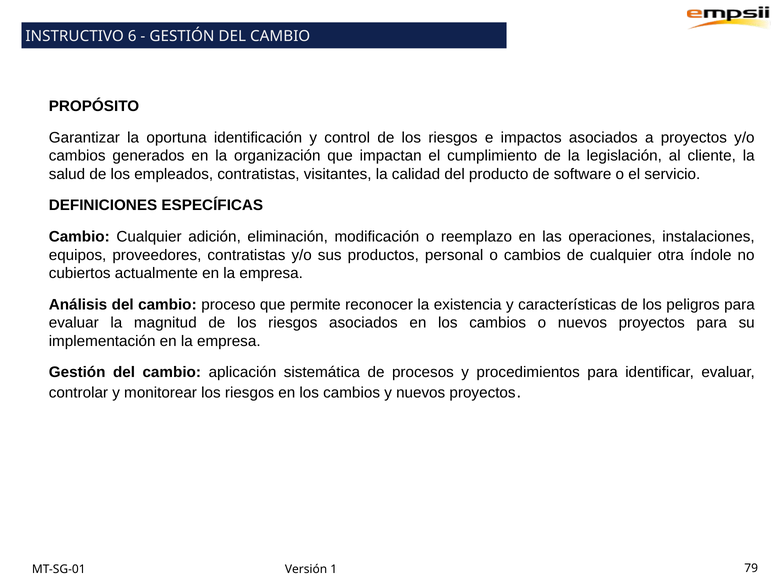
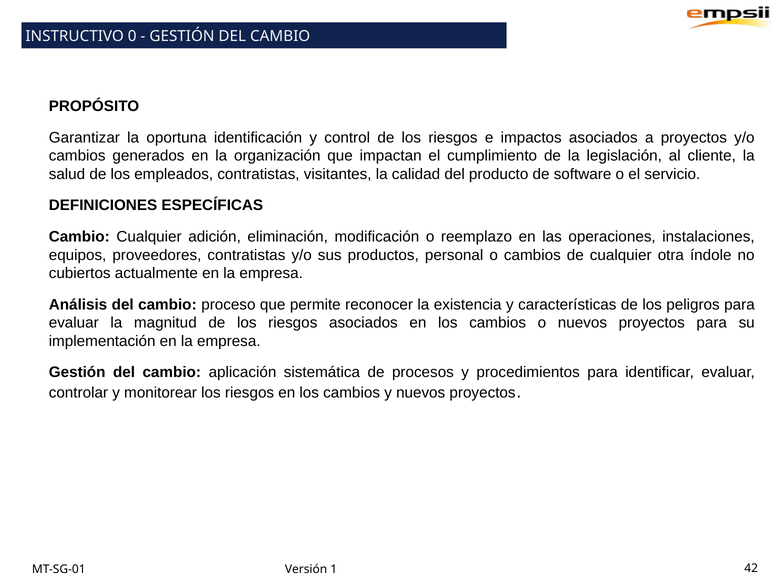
6: 6 -> 0 (132, 36)
79: 79 -> 42 (751, 569)
